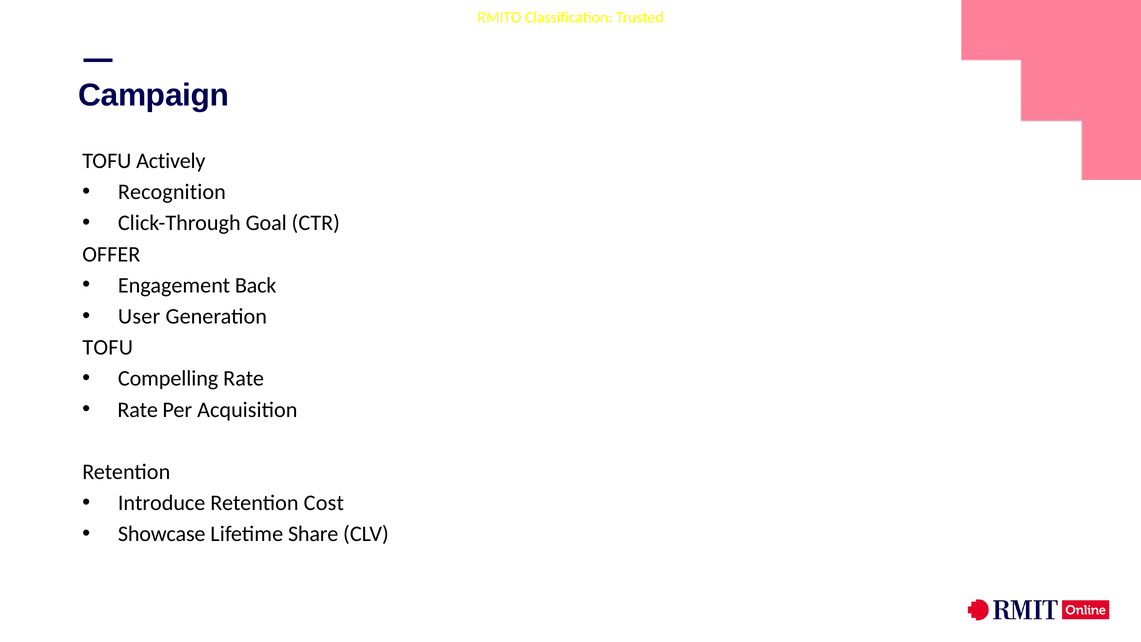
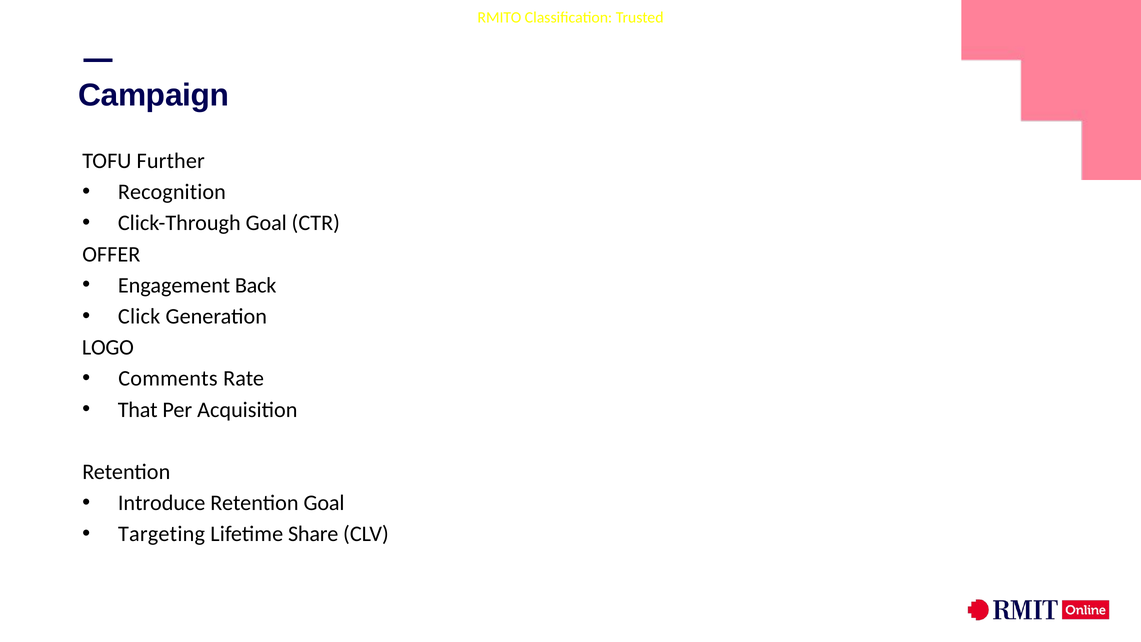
Actively: Actively -> Further (171, 161)
User: User -> Click (139, 316)
TOFU: TOFU -> LOGO (108, 347)
Compelling: Compelling -> Comments (168, 379)
Rate: Rate -> That (138, 410)
Retention Cost: Cost -> Goal (324, 503)
Showcase: Showcase -> Targeting (162, 534)
